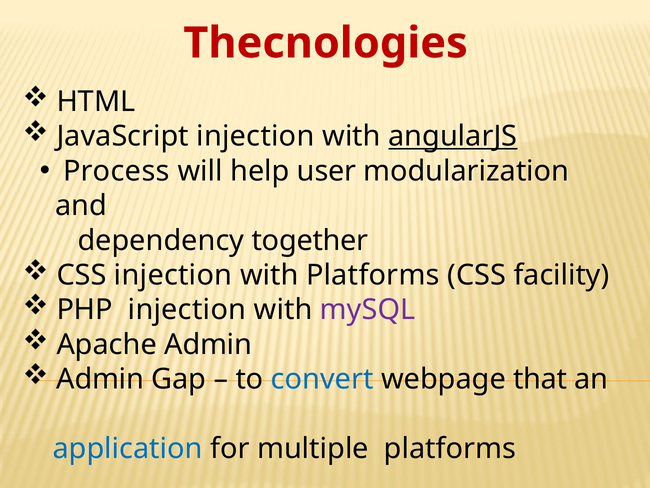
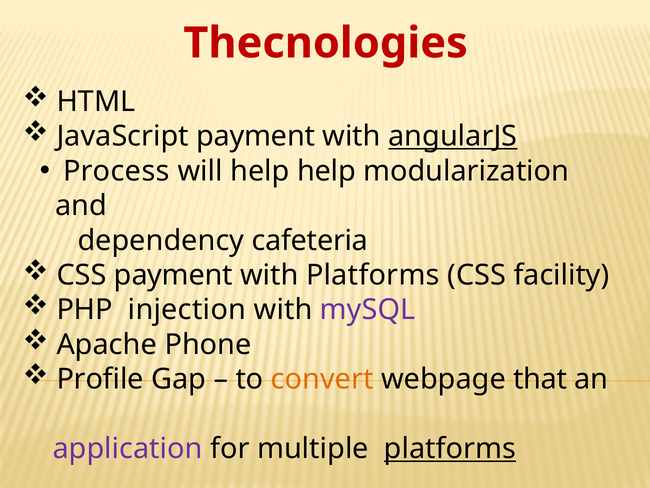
JavaScript injection: injection -> payment (256, 136)
help user: user -> help (326, 171)
together: together -> cafeteria (310, 240)
CSS injection: injection -> payment (173, 275)
Apache Admin: Admin -> Phone (208, 344)
Admin: Admin -> Profile (100, 379)
convert colour: blue -> orange (322, 379)
application colour: blue -> purple (128, 448)
platforms underline: none -> present (450, 448)
